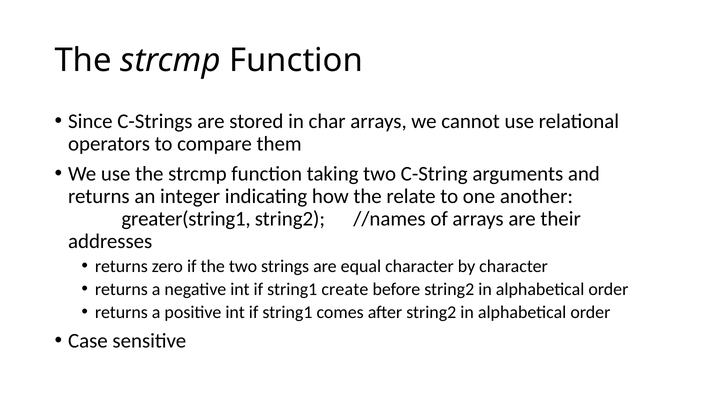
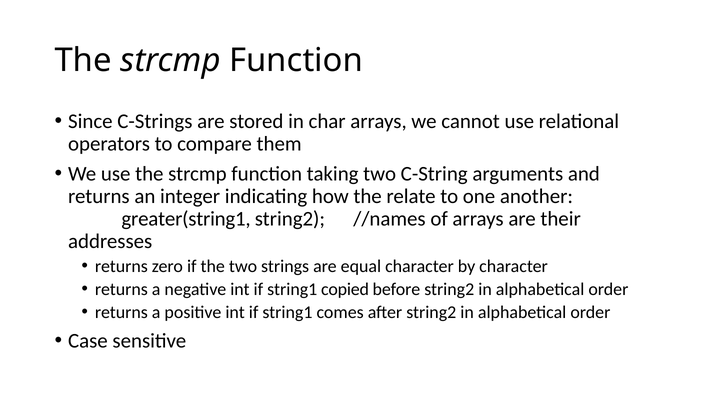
create: create -> copied (345, 289)
